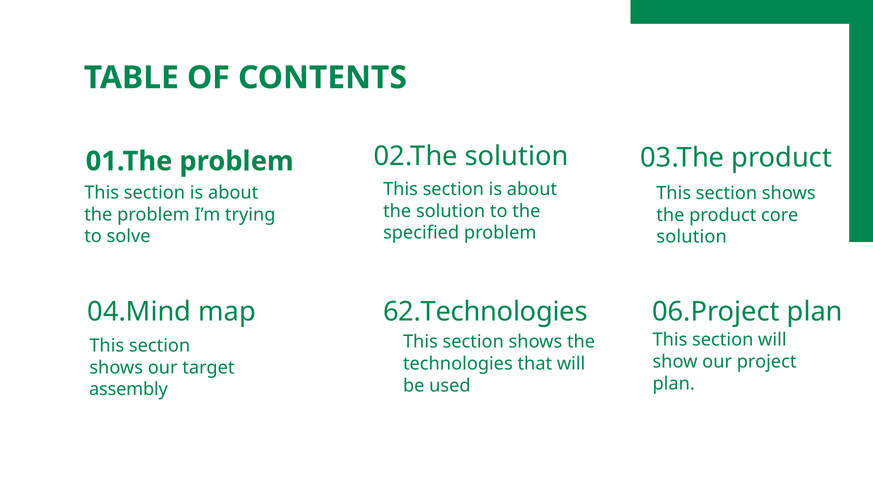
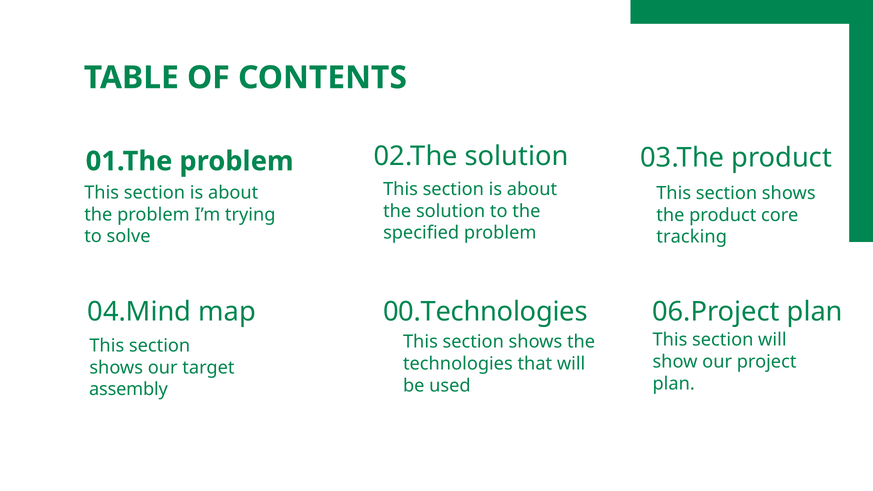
solution: solution -> tracking (692, 237)
62.Technologies: 62.Technologies -> 00.Technologies (485, 312)
